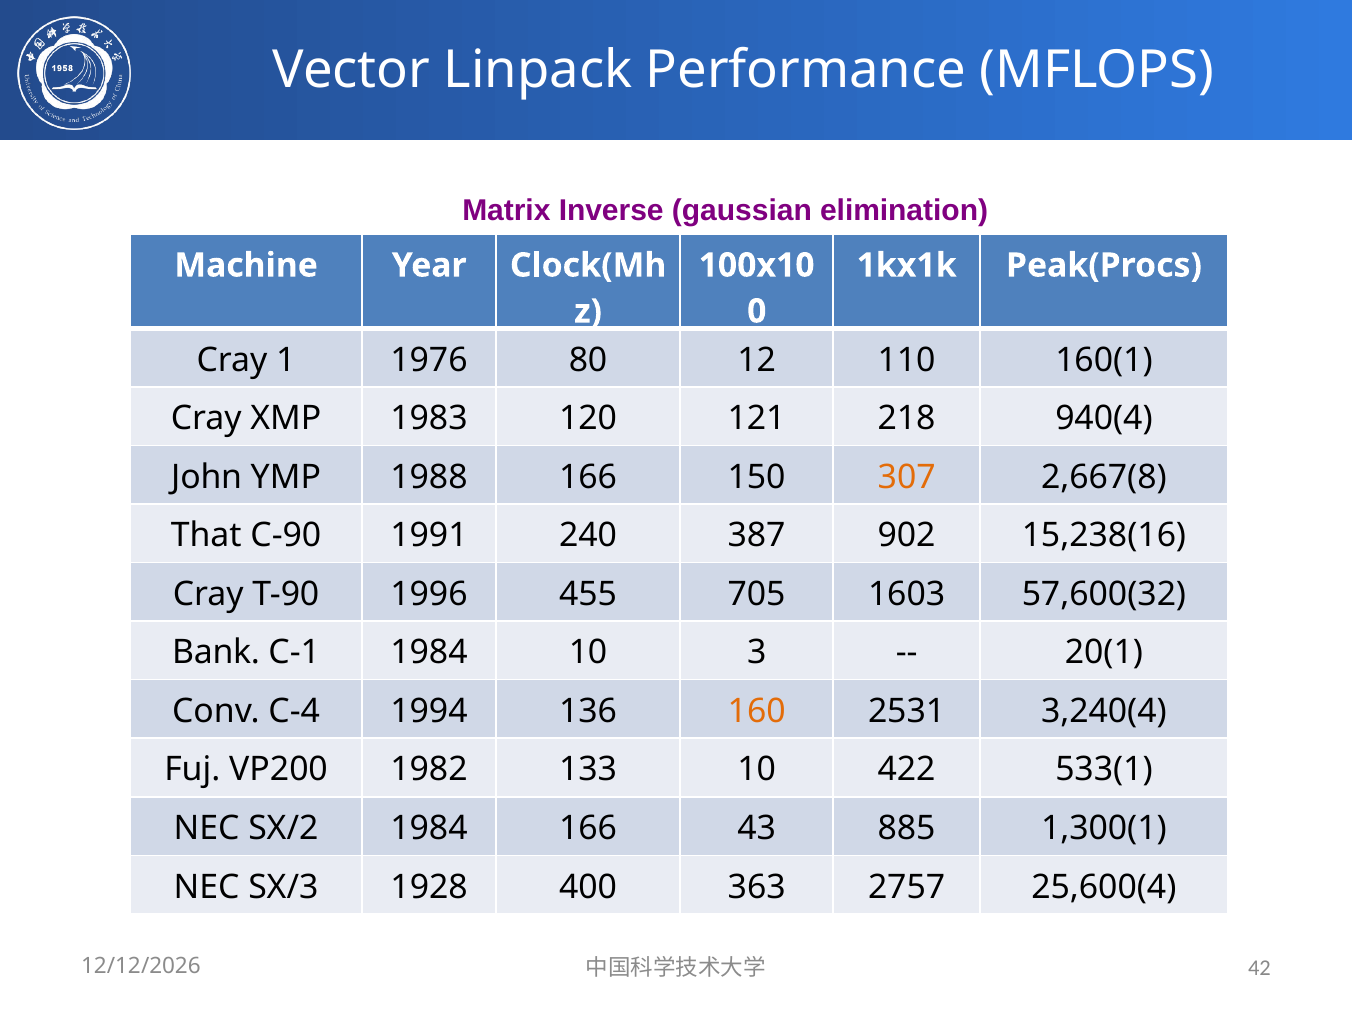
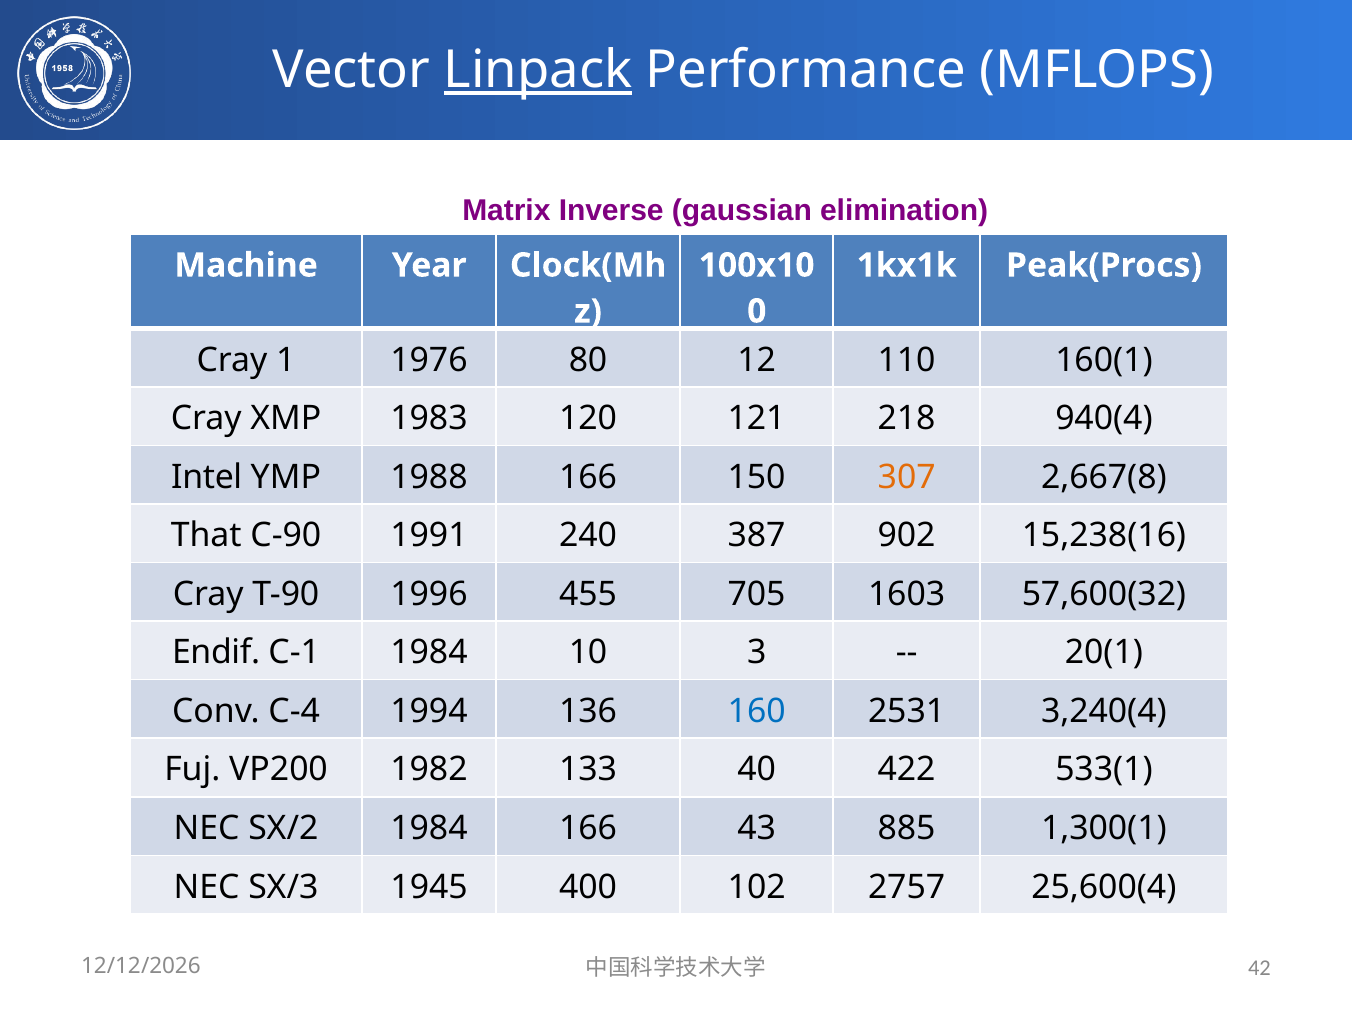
Linpack underline: none -> present (538, 70)
John: John -> Intel (207, 477)
Bank: Bank -> Endif (216, 653)
160 colour: orange -> blue (757, 711)
133 10: 10 -> 40 (757, 770)
1928: 1928 -> 1945 (429, 887)
363: 363 -> 102 (757, 887)
